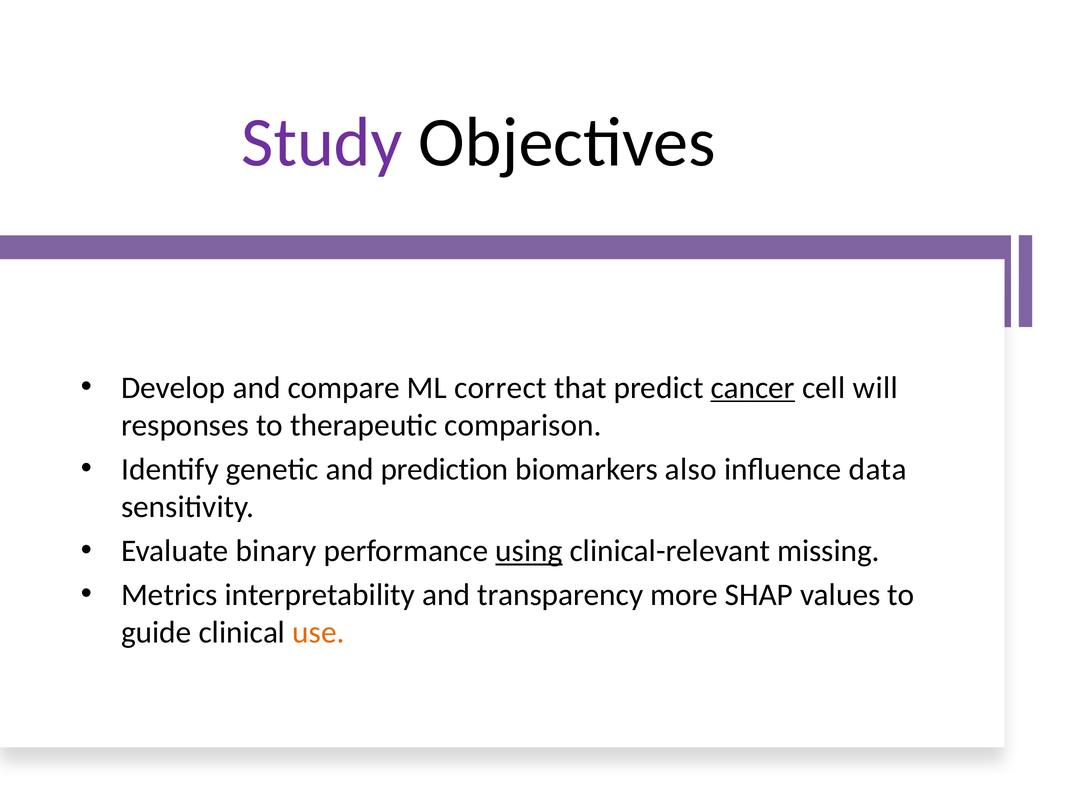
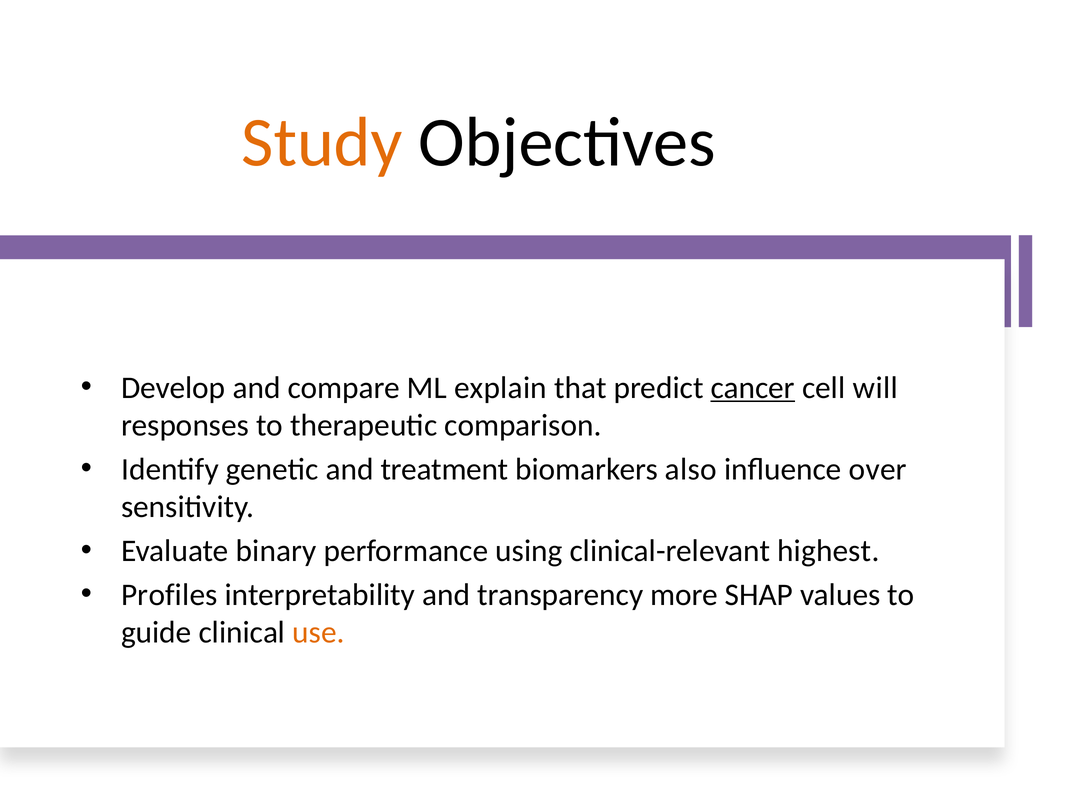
Study colour: purple -> orange (322, 143)
correct: correct -> explain (501, 388)
prediction: prediction -> treatment (444, 469)
data: data -> over (878, 469)
using underline: present -> none (529, 551)
missing: missing -> highest (828, 551)
Metrics: Metrics -> Profiles (169, 595)
